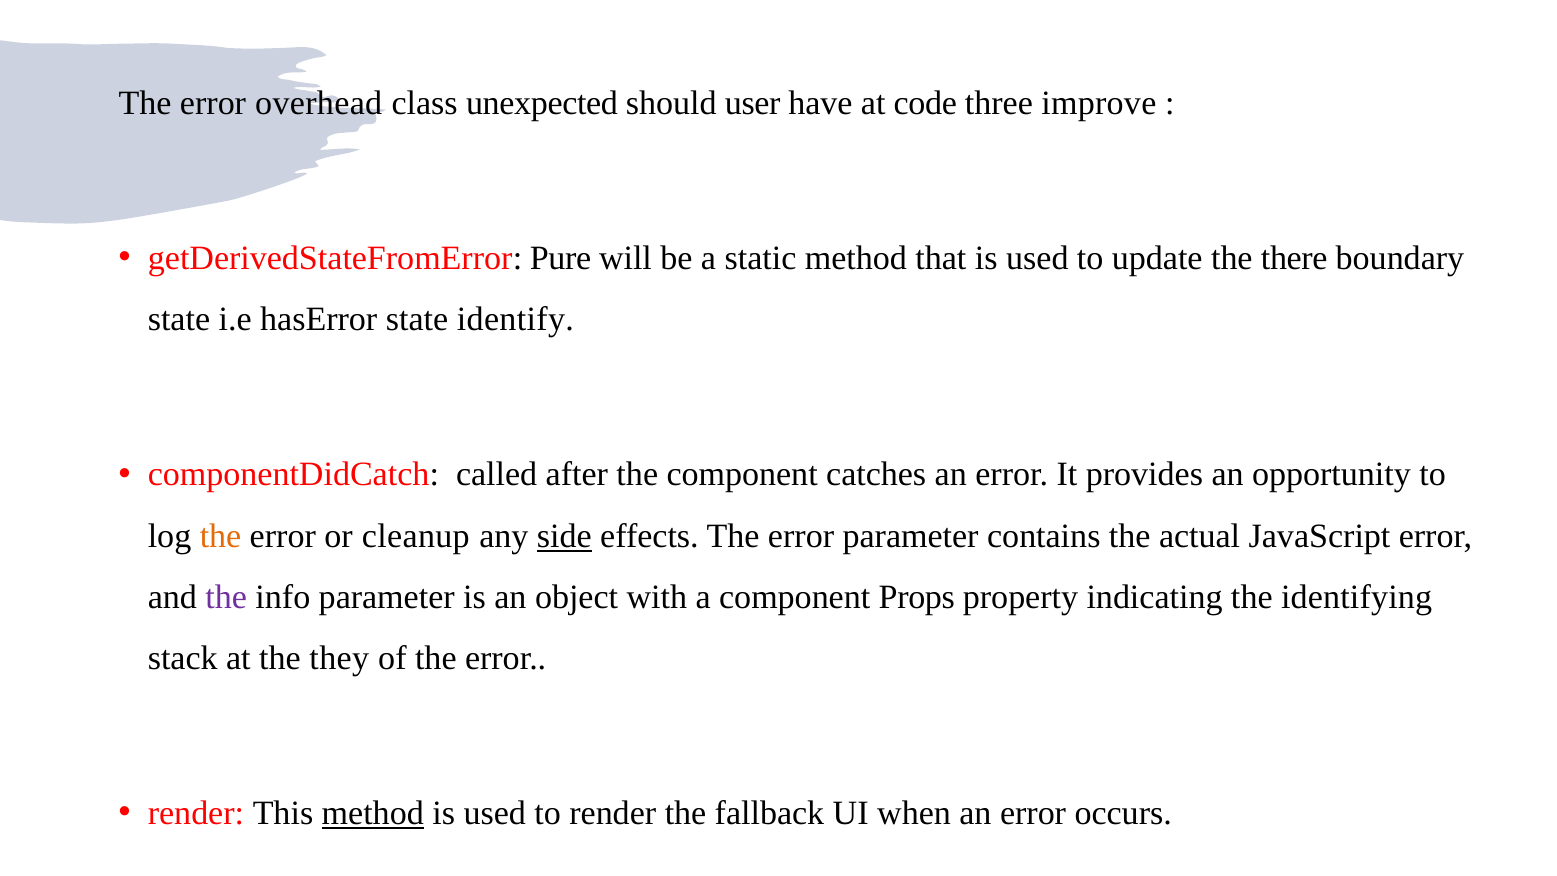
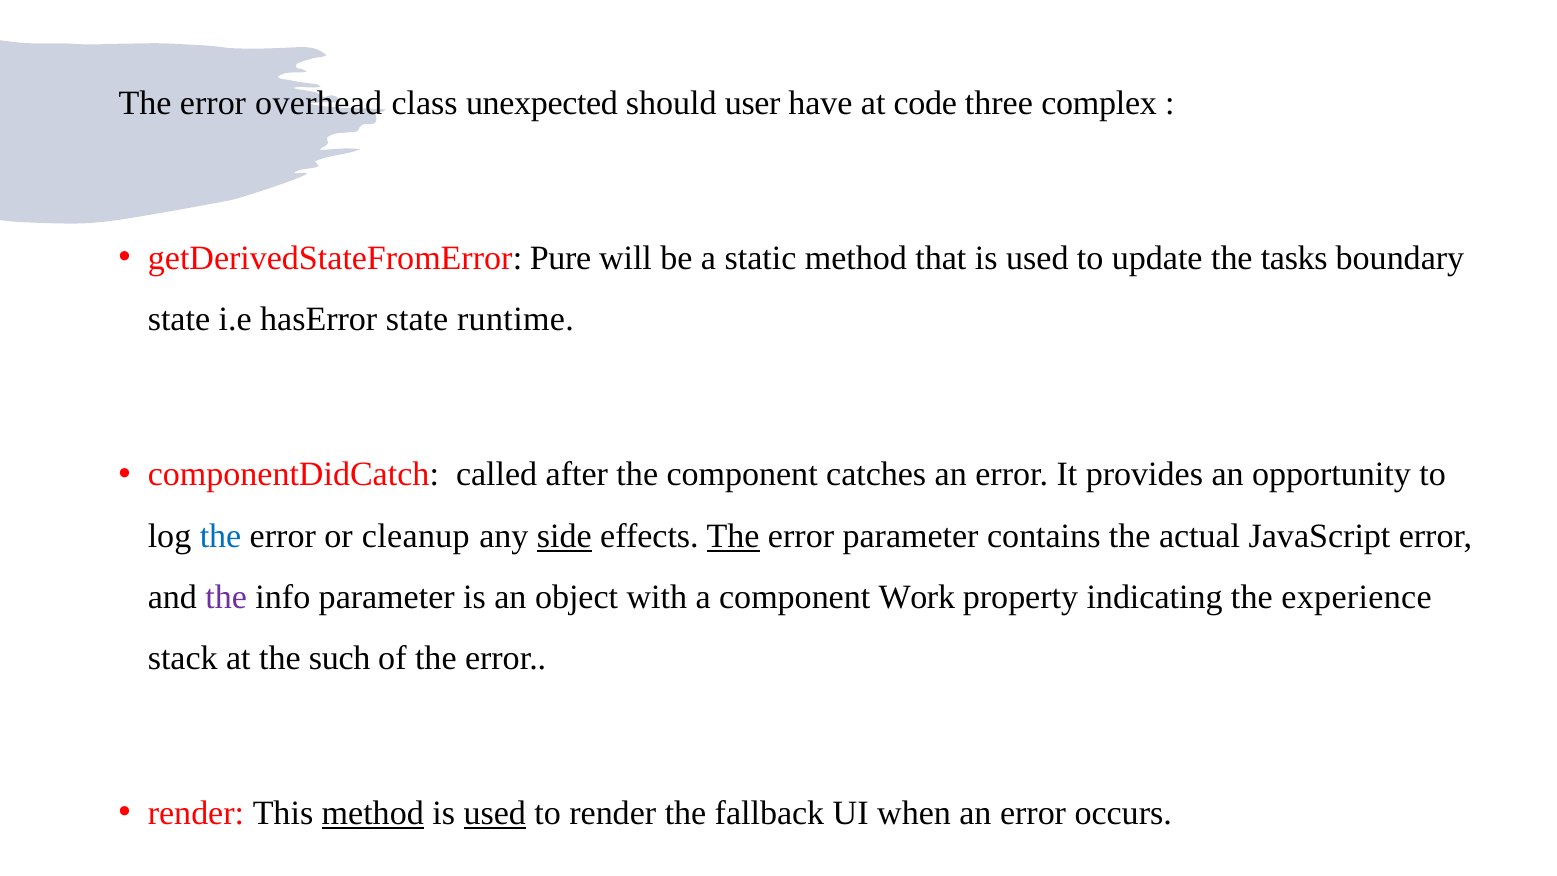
improve: improve -> complex (1099, 103)
there: there -> tasks (1294, 258)
identify: identify -> runtime (515, 320)
the colour: orange -> blue (221, 536)
The underline: none -> present (733, 536)
Props: Props -> Work (917, 597)
identifying: identifying -> experience (1357, 597)
they: they -> such (340, 658)
used underline: none -> present (495, 813)
